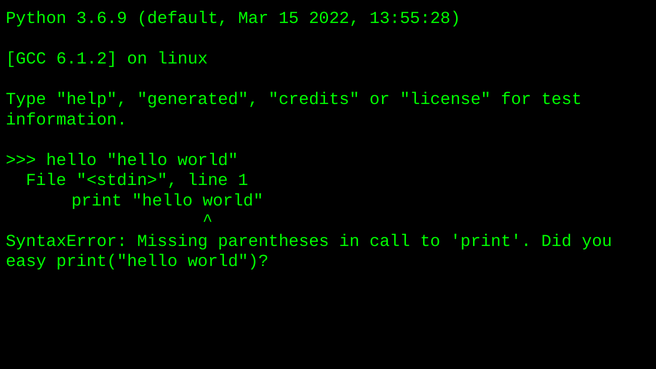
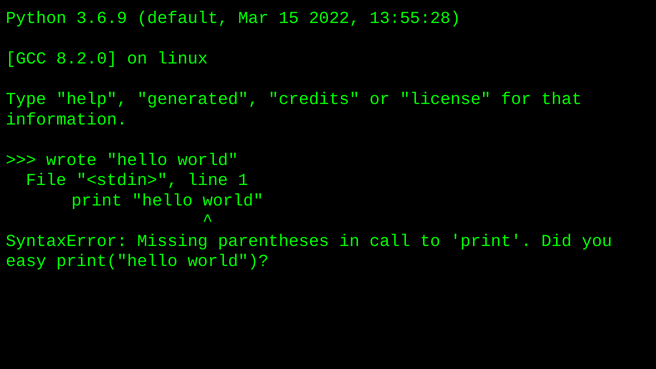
6.1.2: 6.1.2 -> 8.2.0 (87, 58)
test: test -> that (562, 99)
hello: hello -> wrote (71, 160)
